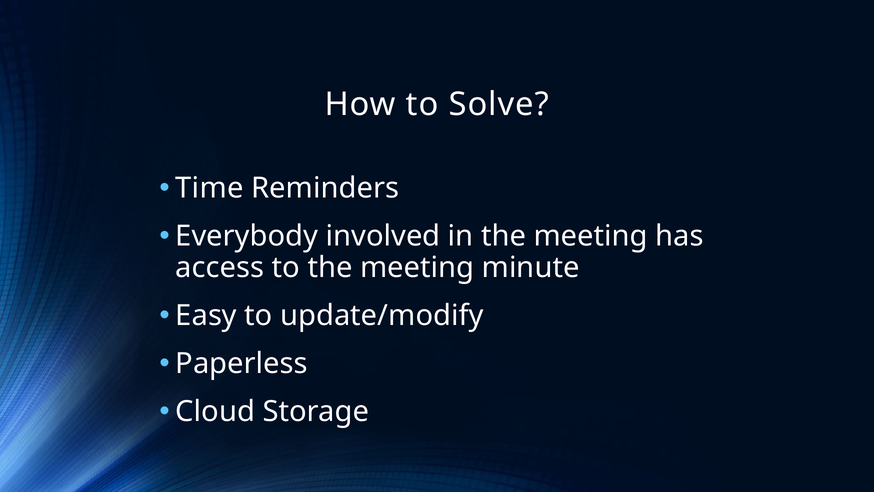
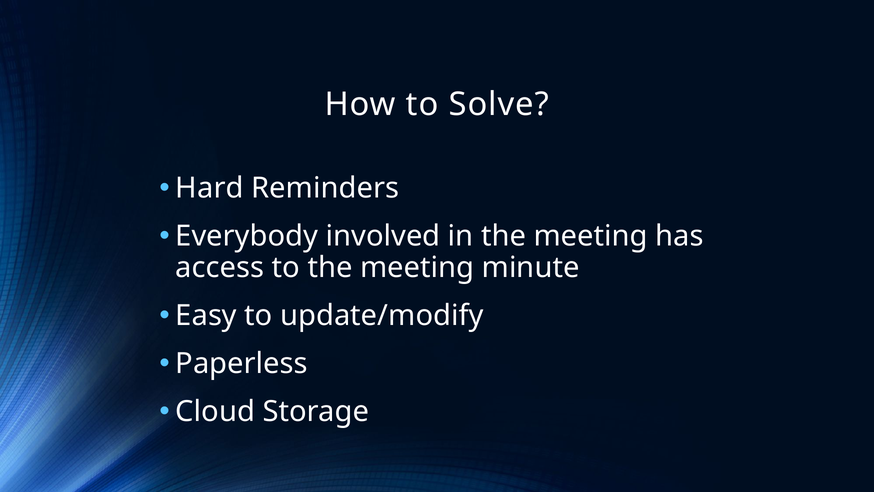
Time: Time -> Hard (210, 188)
